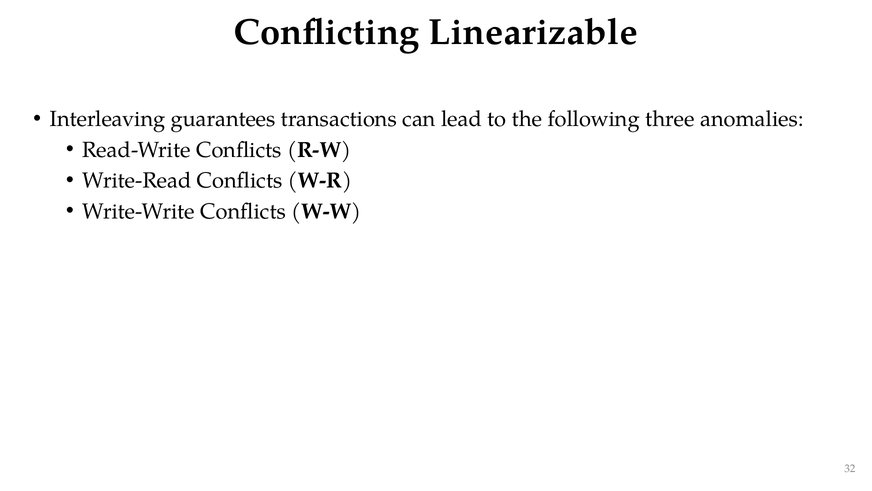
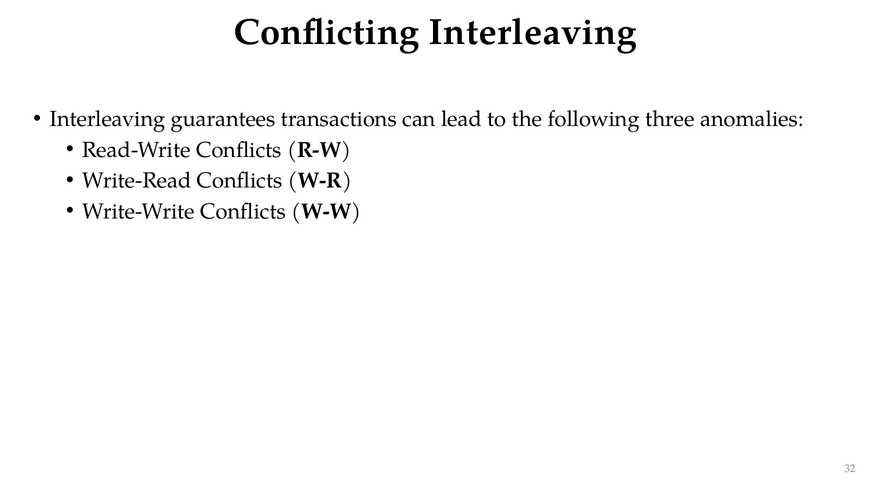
Conflicting Linearizable: Linearizable -> Interleaving (533, 32)
